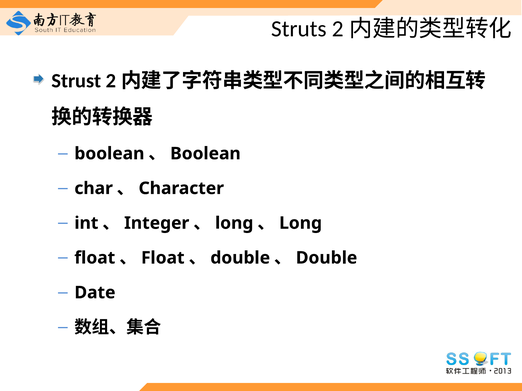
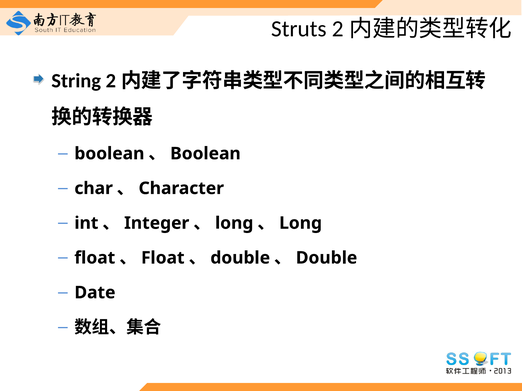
Strust: Strust -> String (76, 81)
